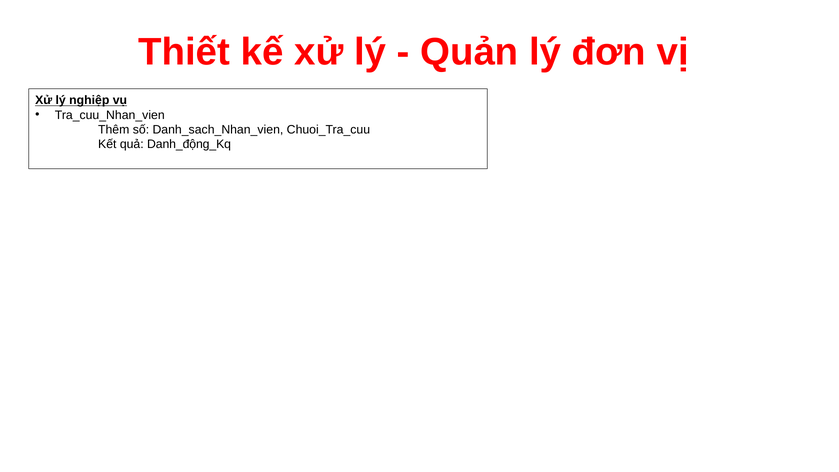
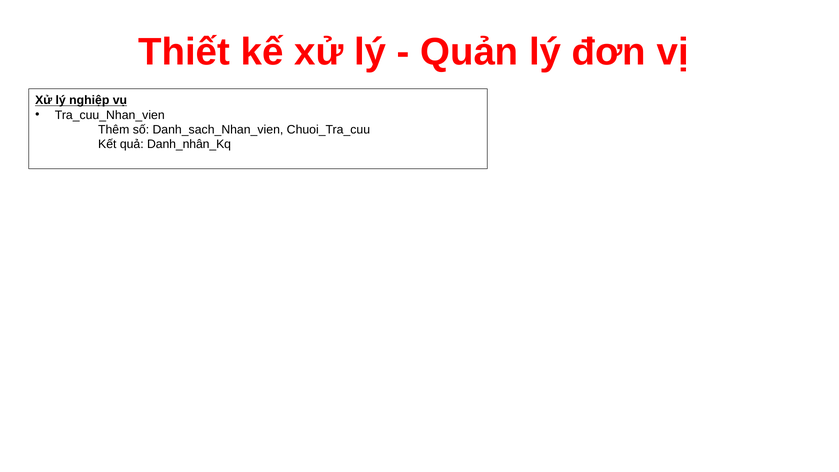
Danh_động_Kq: Danh_động_Kq -> Danh_nhân_Kq (189, 144)
